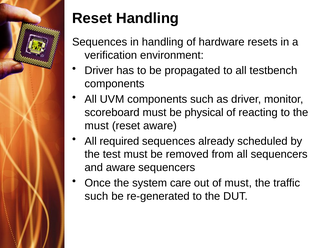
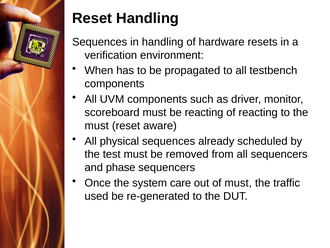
Driver: Driver -> When (99, 70)
be physical: physical -> reacting (204, 112)
required: required -> physical (119, 141)
and aware: aware -> phase (121, 167)
such: such -> used (96, 196)
